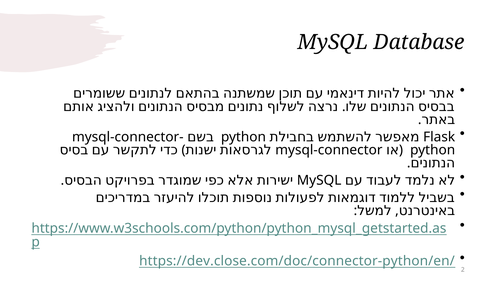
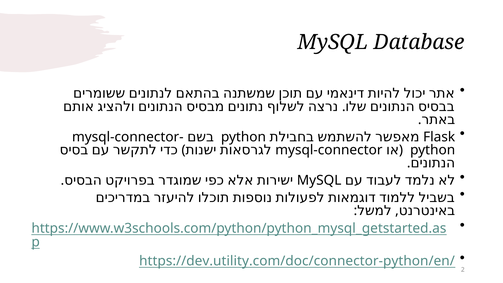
https://dev.close.com/doc/connector-python/en/: https://dev.close.com/doc/connector-python/en/ -> https://dev.utility.com/doc/connector-python/en/ (297, 261)
